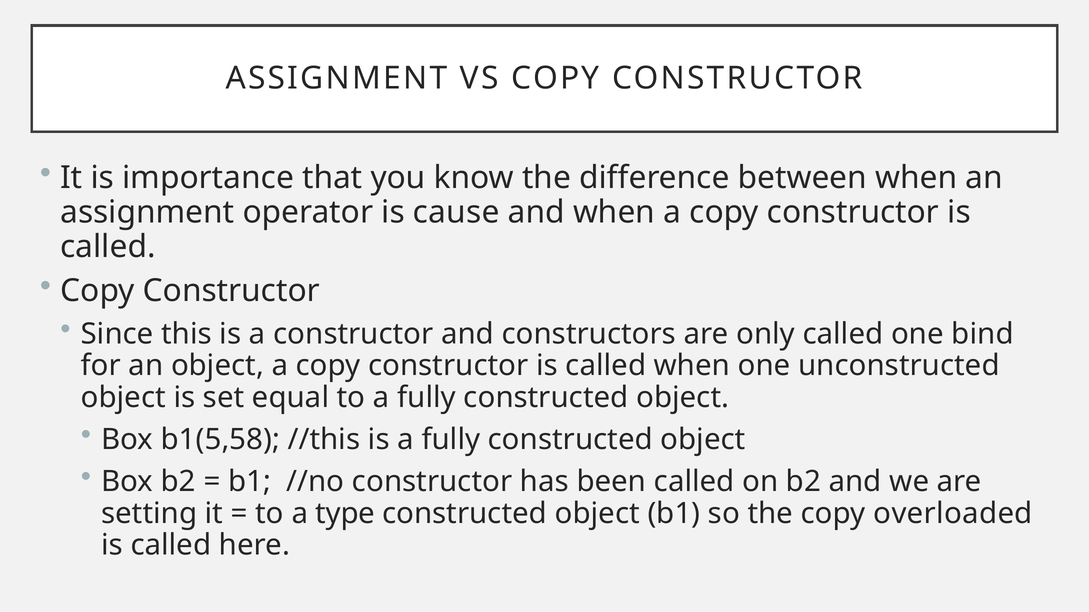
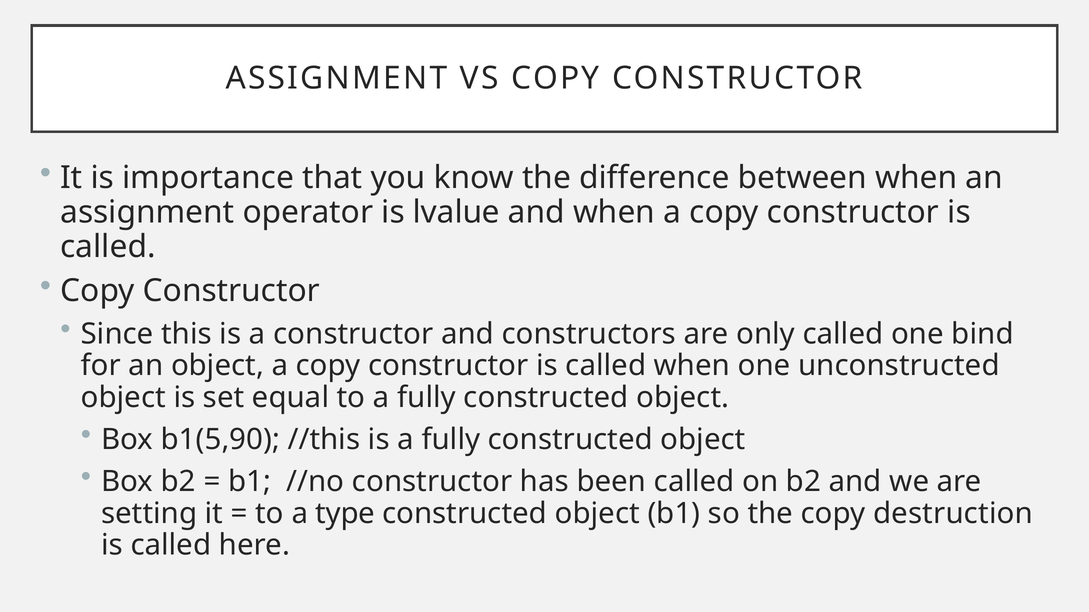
cause: cause -> lvalue (456, 212)
b1(5,58: b1(5,58 -> b1(5,90 (220, 440)
overloaded: overloaded -> destruction (953, 514)
